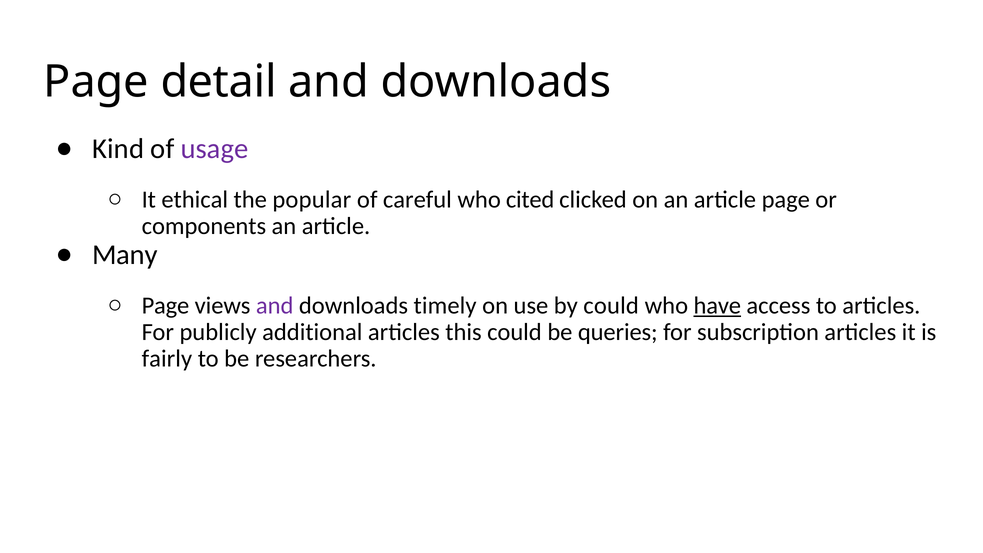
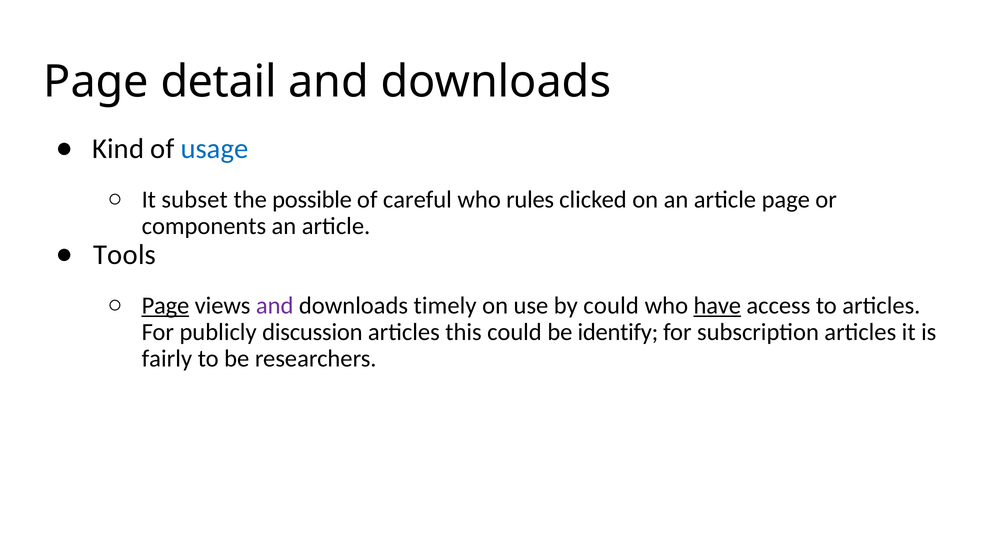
usage colour: purple -> blue (215, 149)
ethical: ethical -> subset (195, 200)
popular: popular -> possible (312, 200)
cited: cited -> rules (530, 200)
Many: Many -> Tools (125, 255)
Page underline: none -> present (165, 306)
additional: additional -> discussion (312, 332)
queries: queries -> identify (618, 332)
